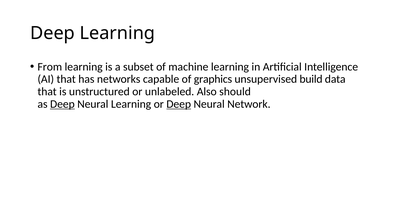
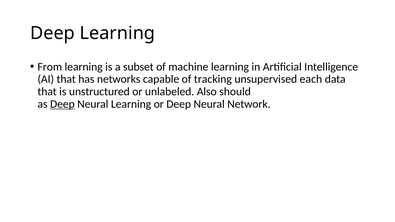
graphics: graphics -> tracking (213, 79)
build: build -> each (311, 79)
Deep underline: present -> none (179, 104)
